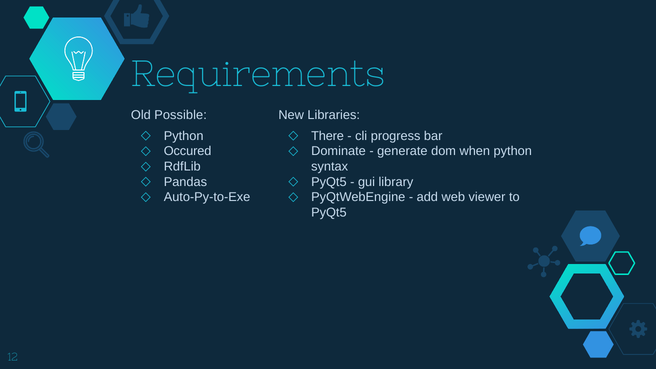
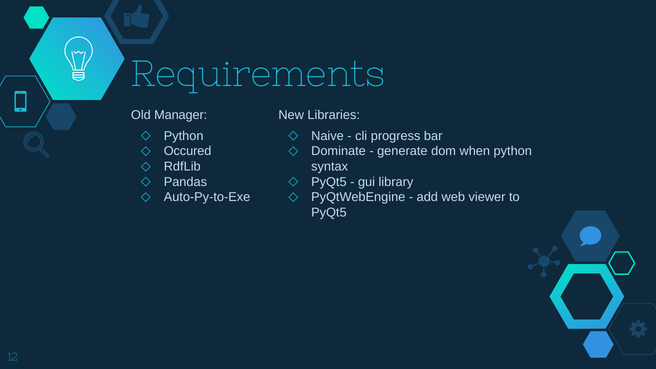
Possible: Possible -> Manager (181, 115)
There: There -> Naive (327, 136)
